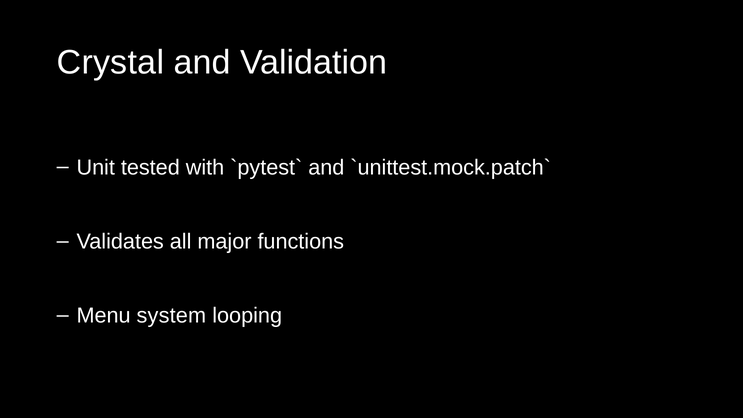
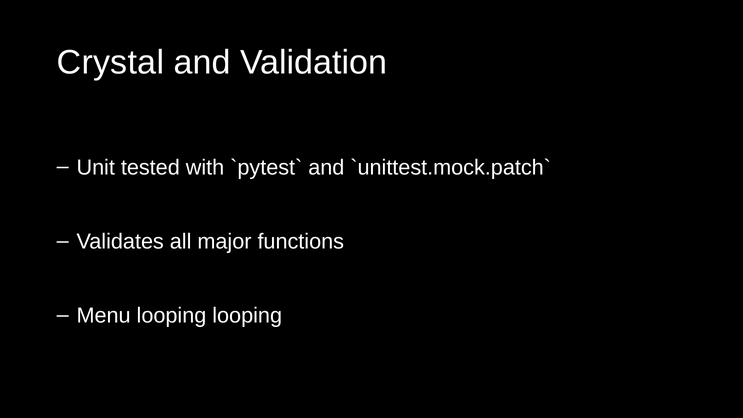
Menu system: system -> looping (171, 316)
